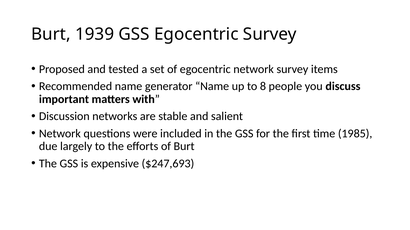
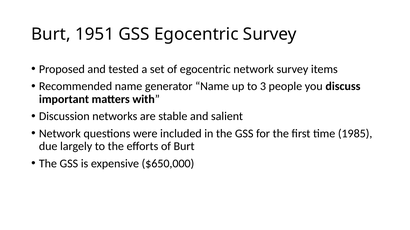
1939: 1939 -> 1951 (95, 34)
8: 8 -> 3 (263, 87)
$247,693: $247,693 -> $650,000 (168, 164)
